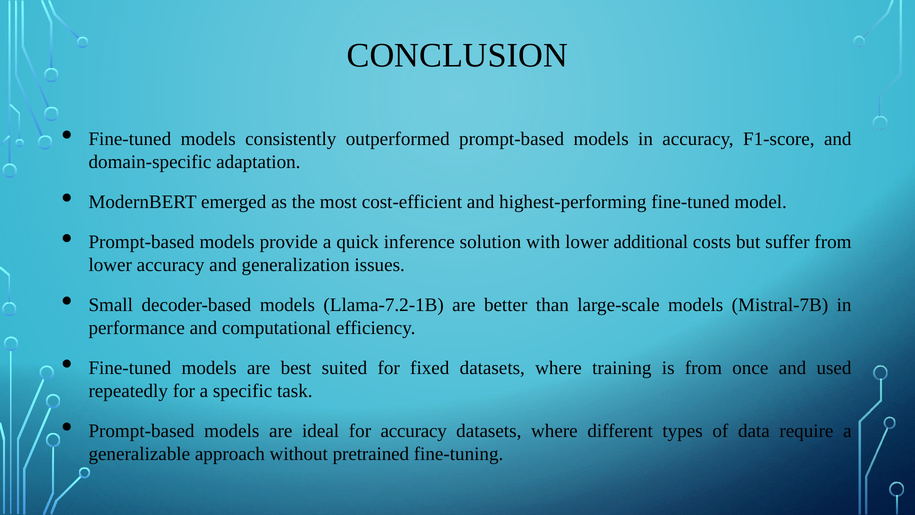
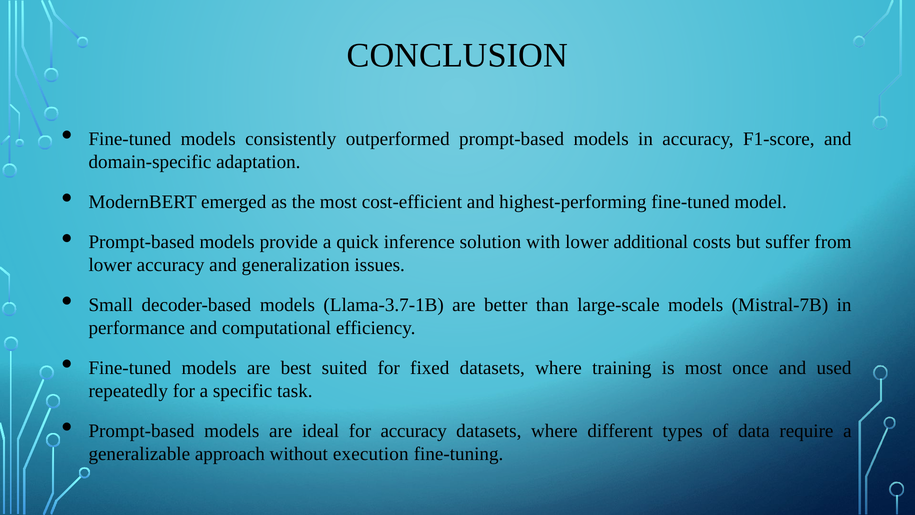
Llama-7.2-1B: Llama-7.2-1B -> Llama-3.7-1B (384, 305)
is from: from -> most (703, 368)
pretrained: pretrained -> execution (371, 454)
